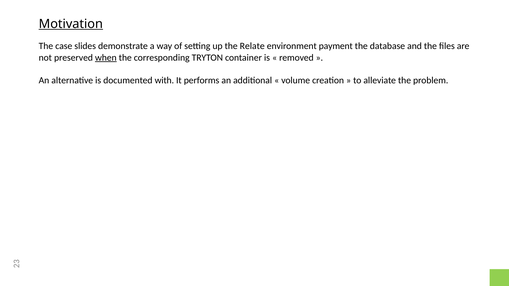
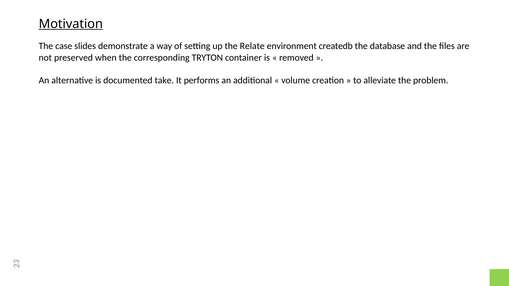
payment: payment -> createdb (336, 46)
when underline: present -> none (106, 58)
with: with -> take (164, 81)
